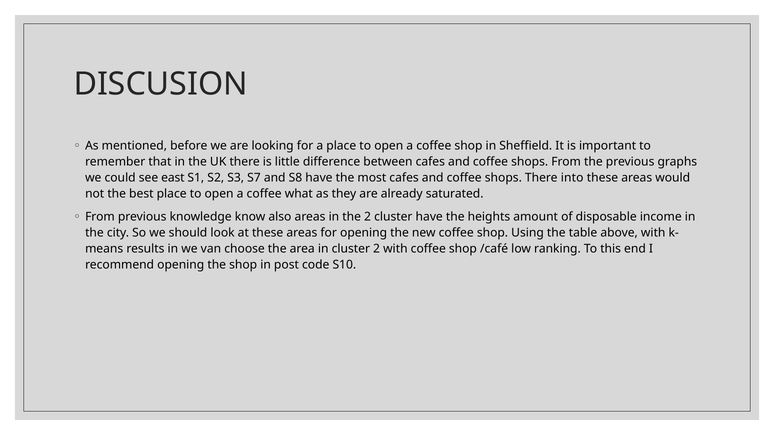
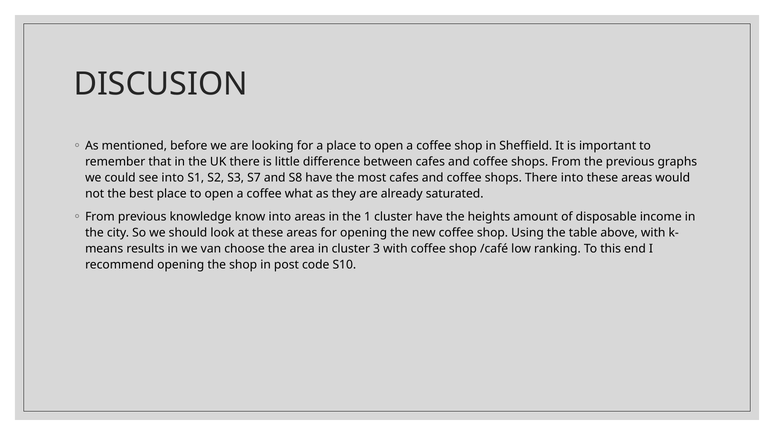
see east: east -> into (173, 178)
know also: also -> into (280, 217)
the 2: 2 -> 1 (368, 217)
cluster 2: 2 -> 3 (377, 249)
